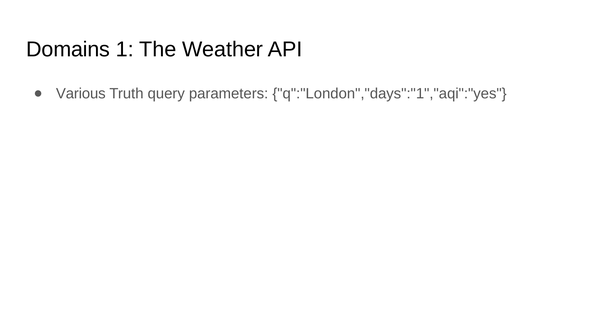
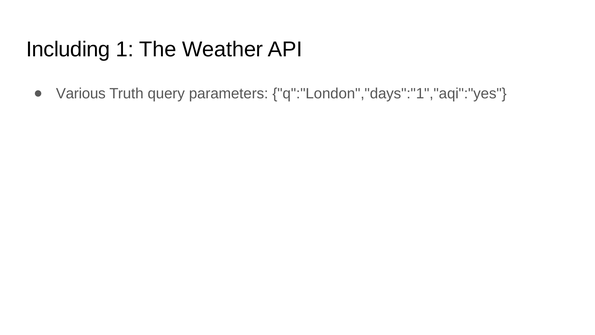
Domains: Domains -> Including (68, 49)
